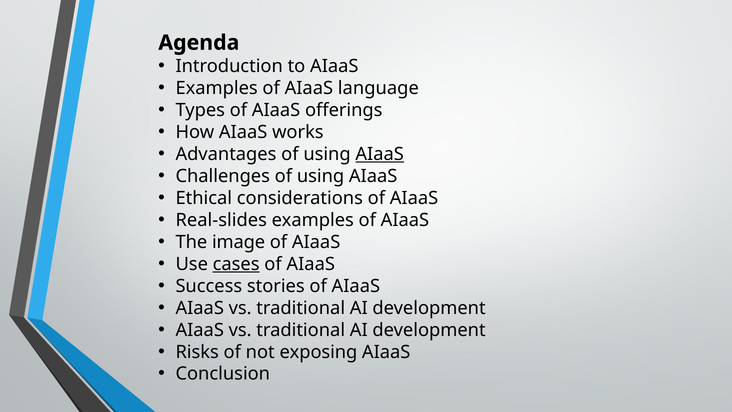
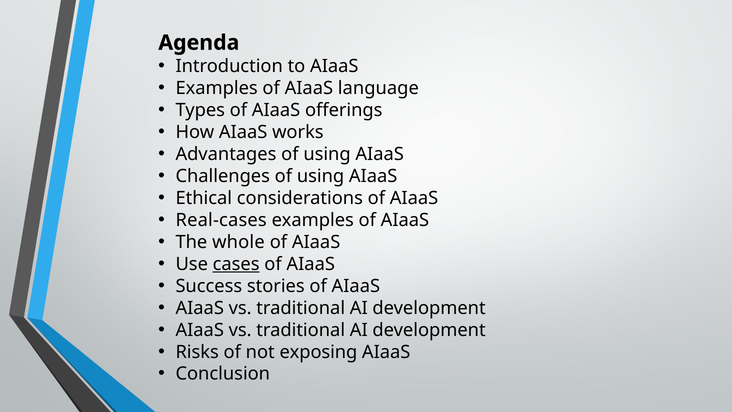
AIaaS underline: present -> none (380, 154)
Real-slides: Real-slides -> Real-cases (221, 220)
image: image -> whole (238, 242)
